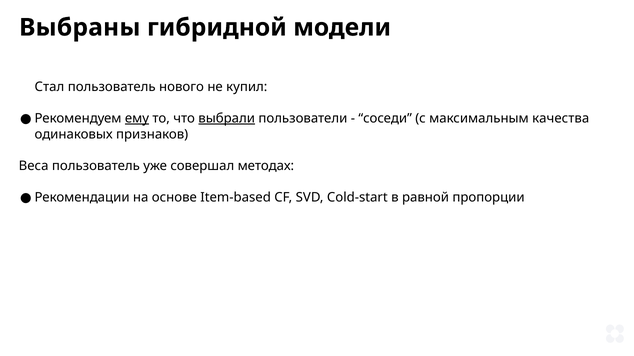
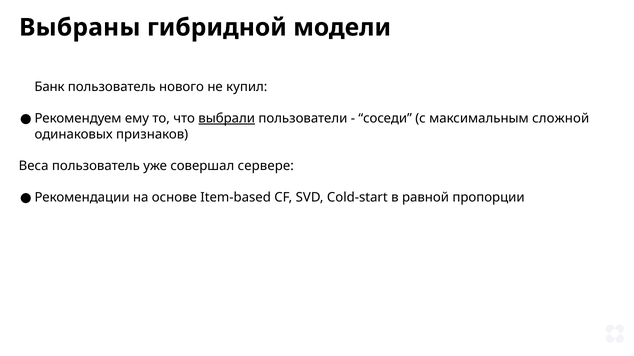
Стал: Стал -> Банк (50, 87)
ему underline: present -> none (137, 119)
качества: качества -> сложной (561, 119)
методах: методах -> сервере (266, 166)
